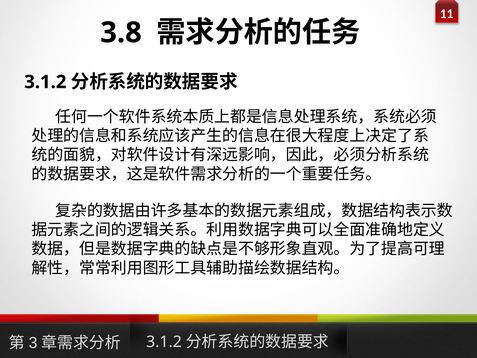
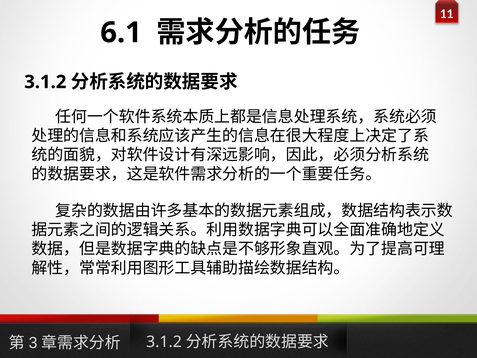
3.8: 3.8 -> 6.1 (121, 33)
